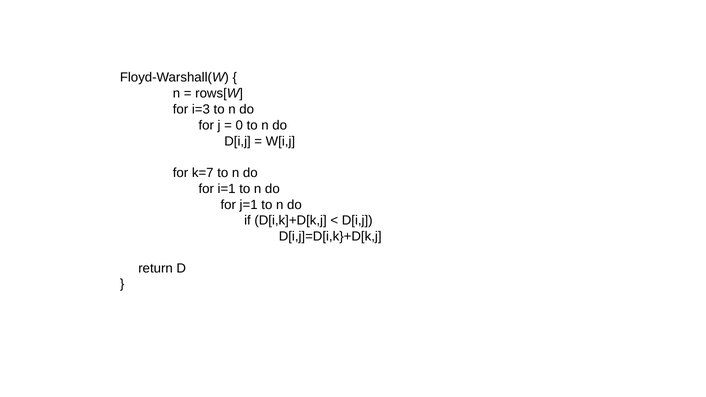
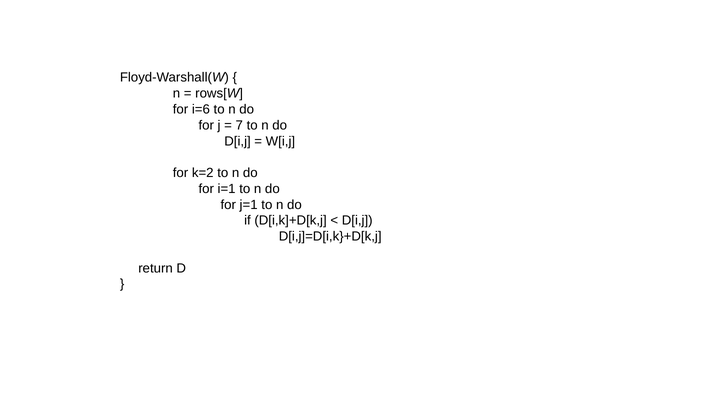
i=3: i=3 -> i=6 (201, 109)
0: 0 -> 7 (239, 125)
k=7: k=7 -> k=2 (203, 173)
